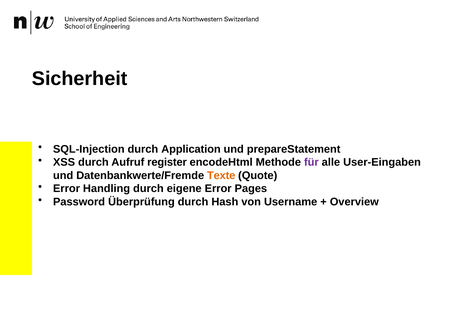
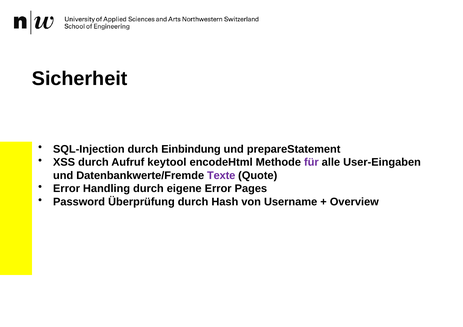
Application: Application -> Einbindung (191, 149)
register: register -> keytool (167, 162)
Texte colour: orange -> purple (221, 176)
